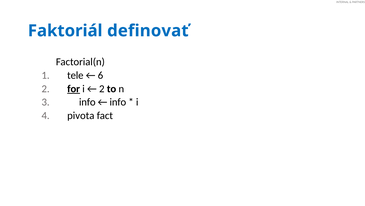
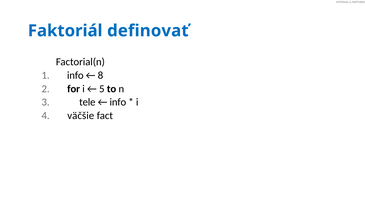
1 tele: tele -> info (75, 75)
6: 6 -> 8 (100, 75)
for underline: present -> none (74, 88)
2: 2 -> 5 (102, 88)
info: info -> tele (87, 102)
pivota: pivota -> väčšie (81, 115)
